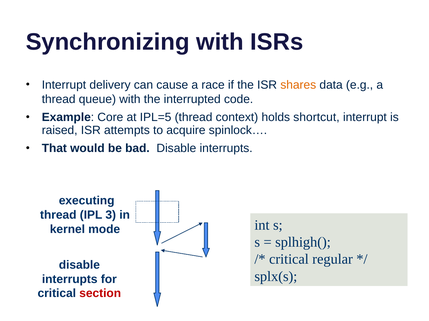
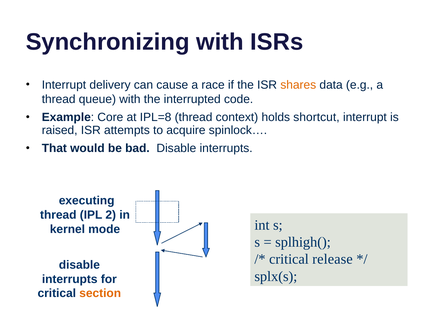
IPL=5: IPL=5 -> IPL=8 (156, 118)
3: 3 -> 2 (111, 215)
regular: regular -> release (333, 260)
section colour: red -> orange (100, 294)
